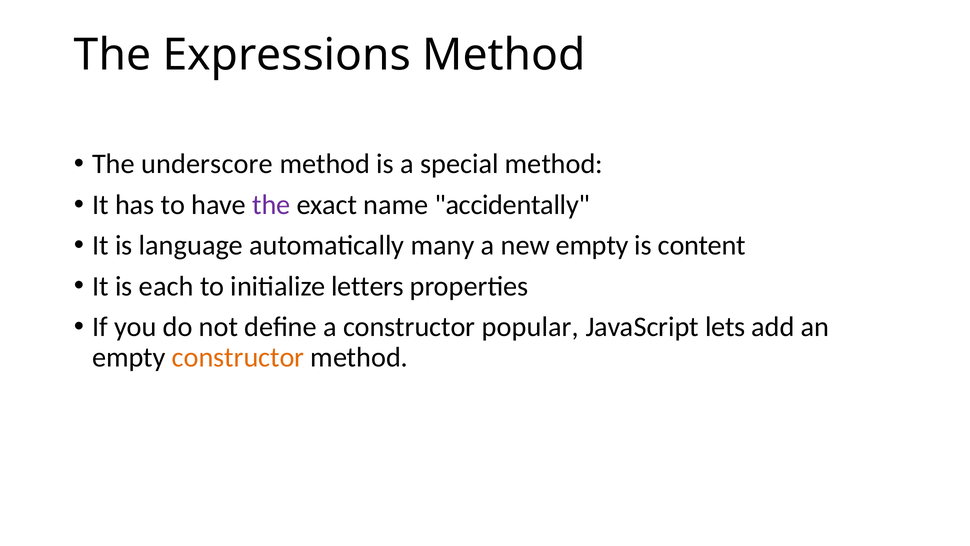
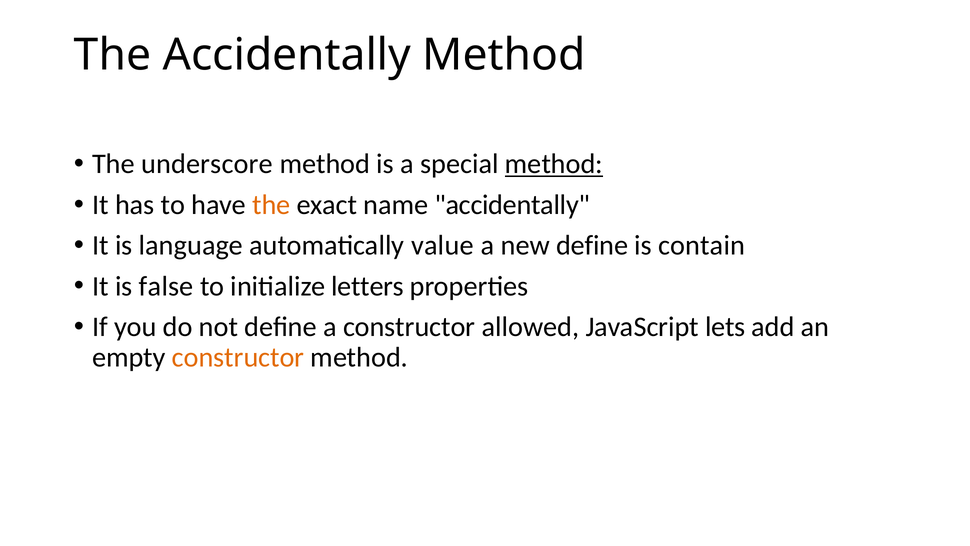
The Expressions: Expressions -> Accidentally (287, 55)
method underline: none -> present (554, 164)
the colour: purple -> orange (271, 205)
many: many -> value (442, 245)
new empty: empty -> define (592, 245)
content: content -> contain (702, 245)
each: each -> false (166, 286)
popular: popular -> allowed (530, 327)
